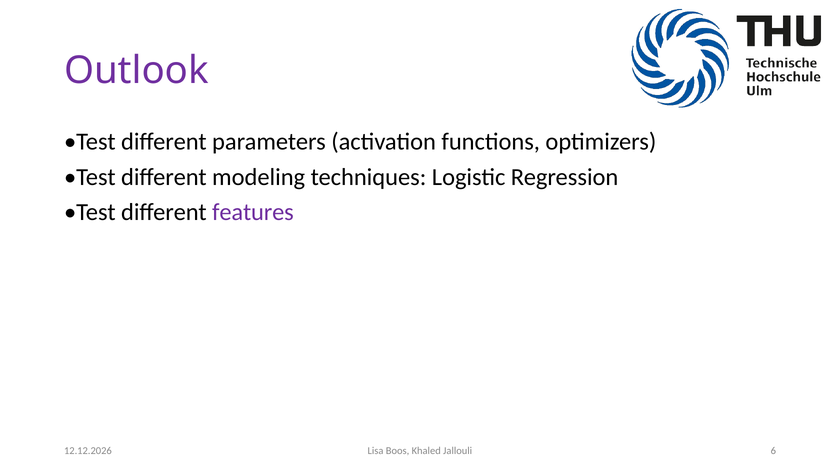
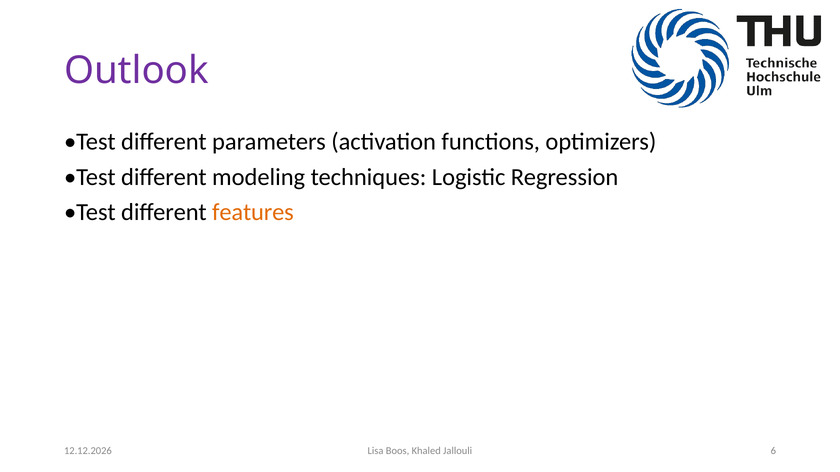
features colour: purple -> orange (253, 212)
